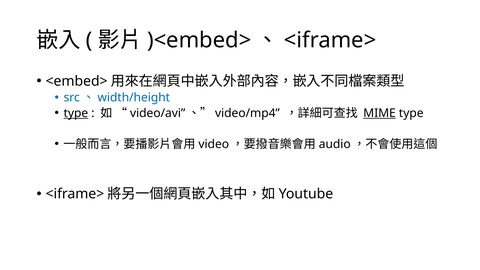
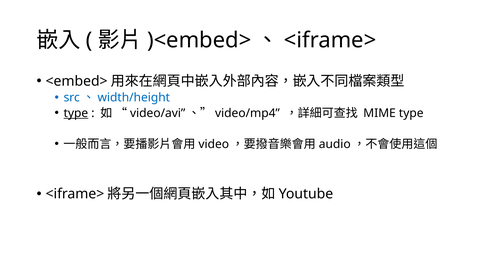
MIME underline: present -> none (380, 113)
